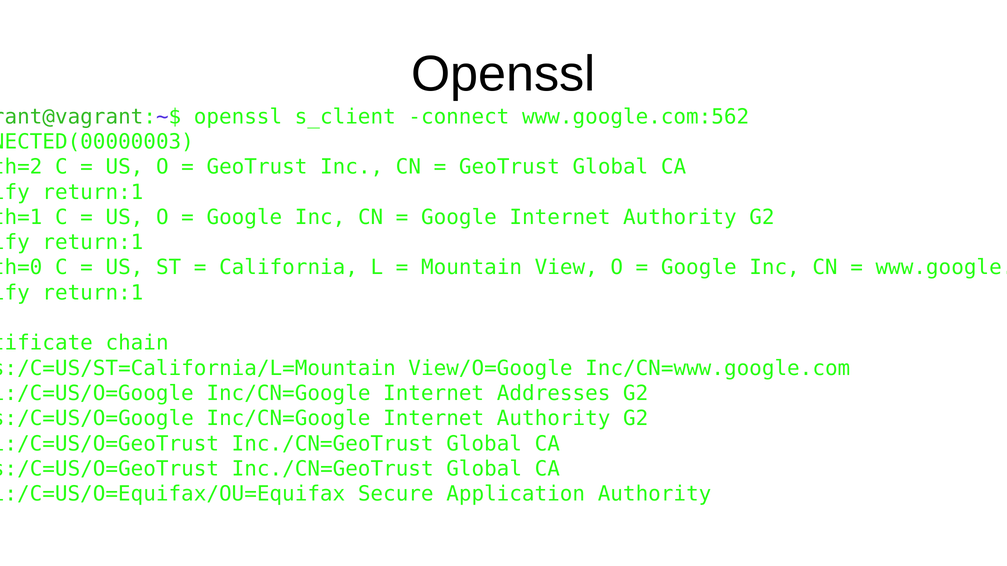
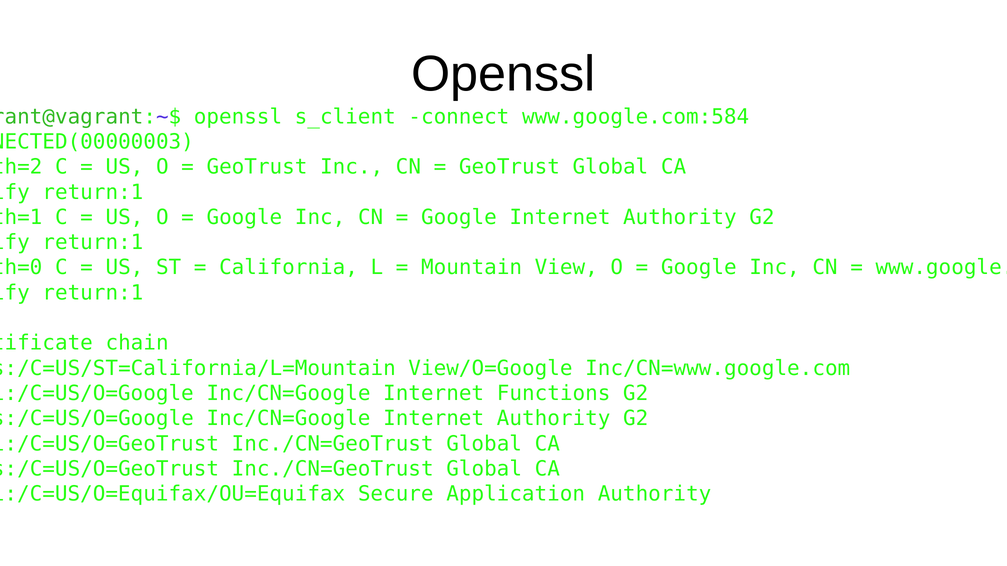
www.google.com:562: www.google.com:562 -> www.google.com:584 (636, 117)
Addresses: Addresses -> Functions (554, 394)
